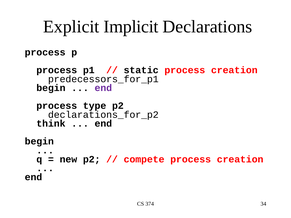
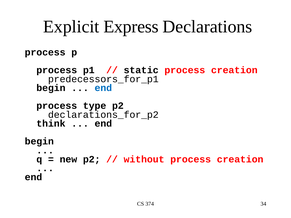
Implicit: Implicit -> Express (131, 27)
end colour: purple -> blue (103, 88)
compete: compete -> without (144, 159)
